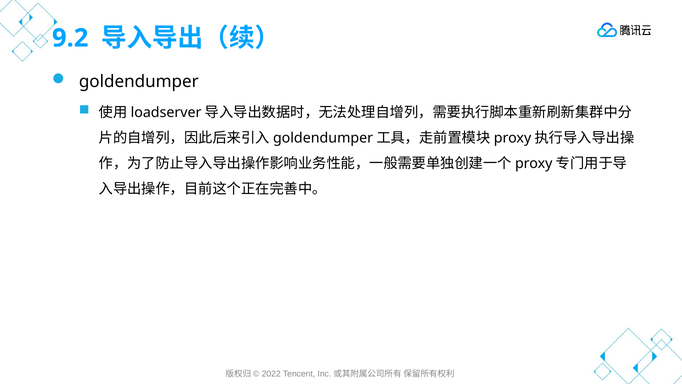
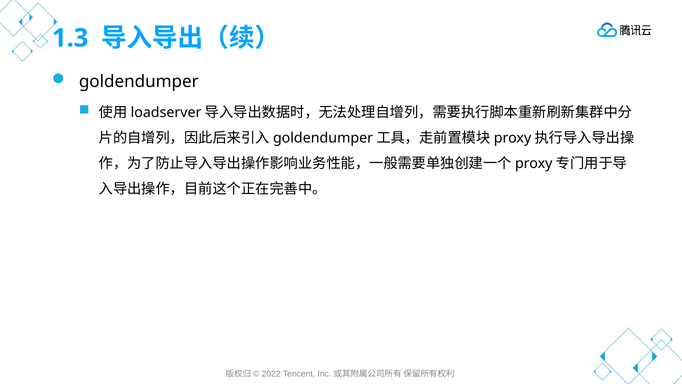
9.2: 9.2 -> 1.3 (70, 38)
